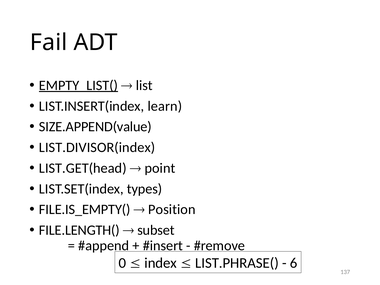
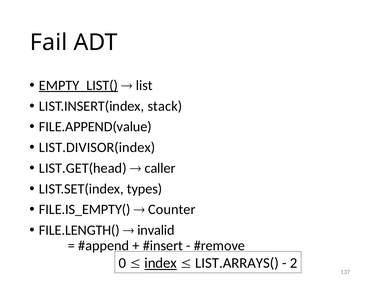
learn: learn -> stack (165, 106)
SIZE.APPEND(value: SIZE.APPEND(value -> FILE.APPEND(value (95, 127)
point: point -> caller (160, 168)
Position: Position -> Counter (172, 210)
subset: subset -> invalid (156, 230)
index underline: none -> present (161, 263)
LIST.PHRASE(: LIST.PHRASE( -> LIST.ARRAYS( (237, 263)
6: 6 -> 2 (294, 263)
